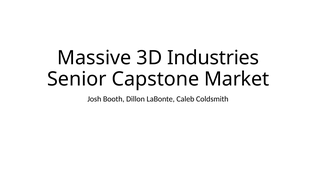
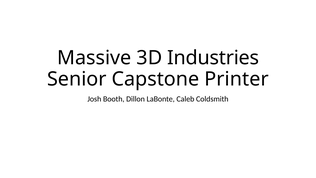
Market: Market -> Printer (237, 79)
